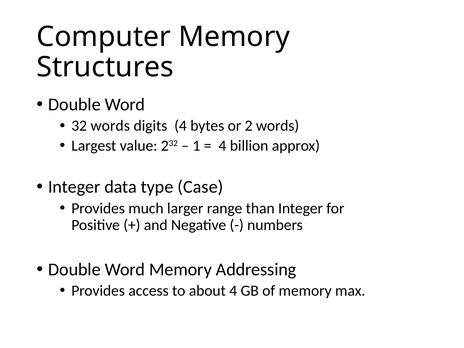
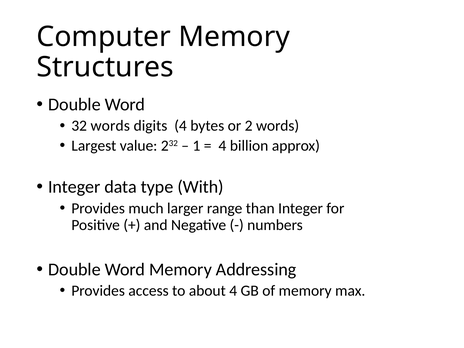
Case: Case -> With (201, 187)
